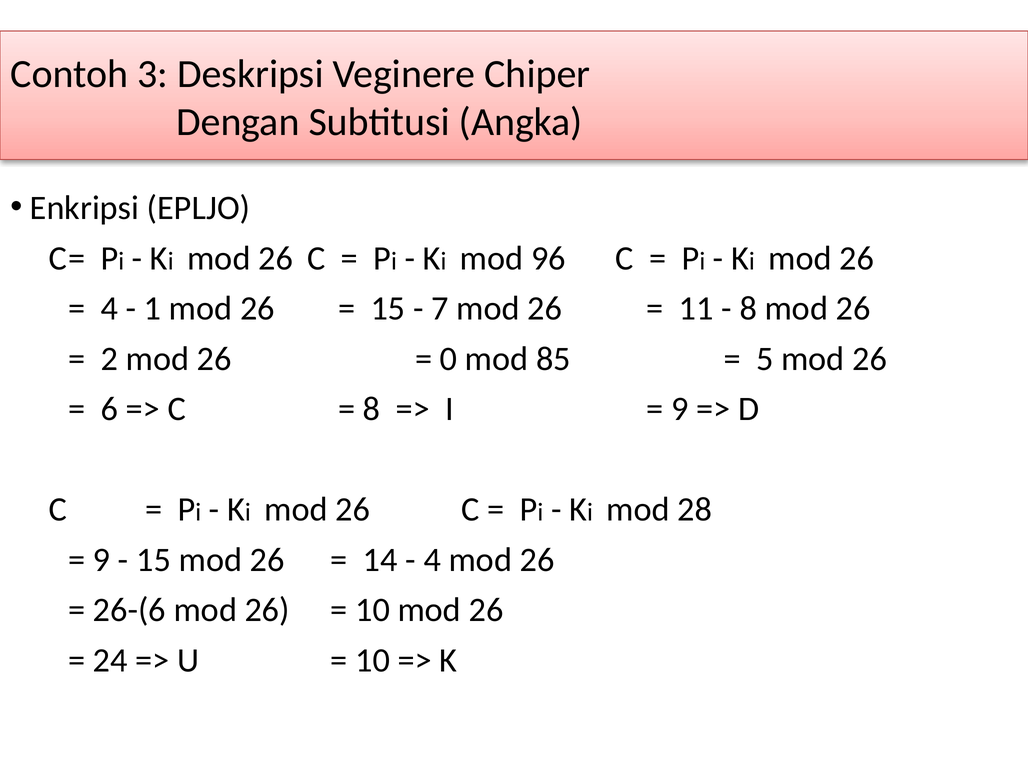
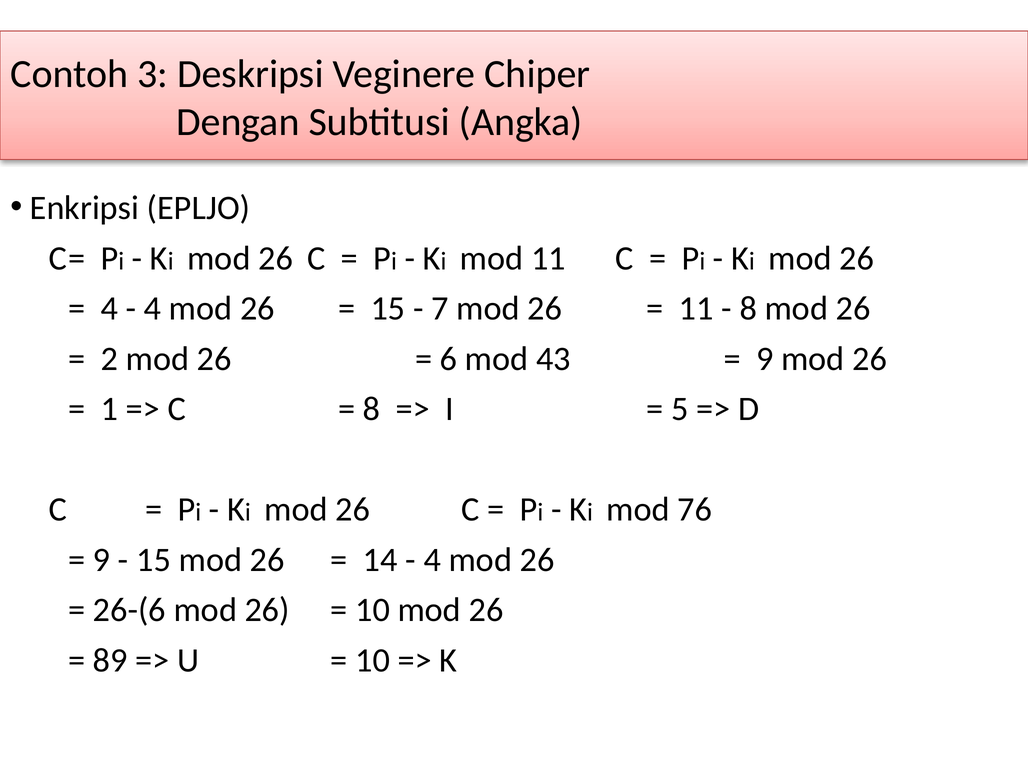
mod 96: 96 -> 11 (548, 258)
1: 1 -> 4 (153, 309)
0: 0 -> 6 (448, 359)
85: 85 -> 43 (554, 359)
5: 5 -> 9 (765, 359)
6: 6 -> 1 (109, 409)
9: 9 -> 5 (680, 409)
28: 28 -> 76 (695, 510)
24: 24 -> 89 (110, 660)
